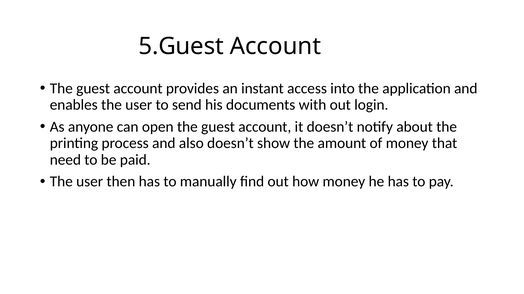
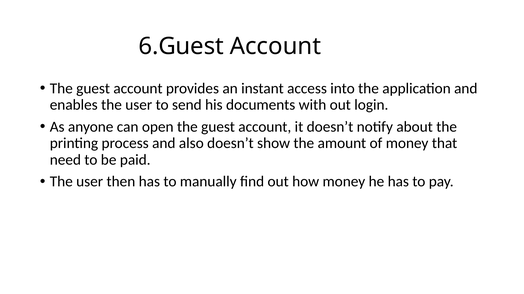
5.Guest: 5.Guest -> 6.Guest (181, 46)
